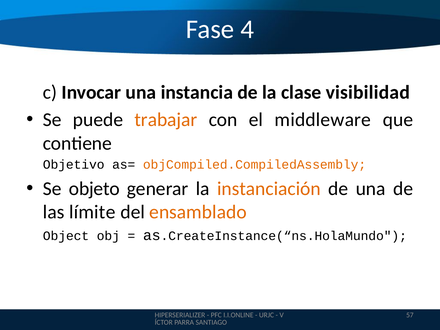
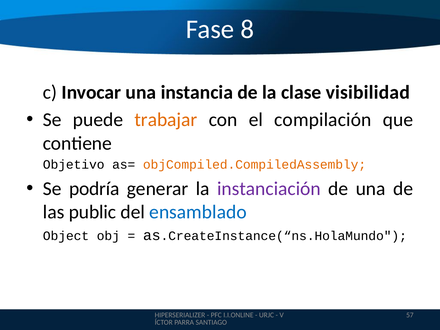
4: 4 -> 8 (247, 29)
middleware: middleware -> compilación (323, 120)
objeto: objeto -> podría (94, 189)
instanciación colour: orange -> purple (269, 189)
límite: límite -> public (92, 212)
ensamblado colour: orange -> blue (198, 212)
